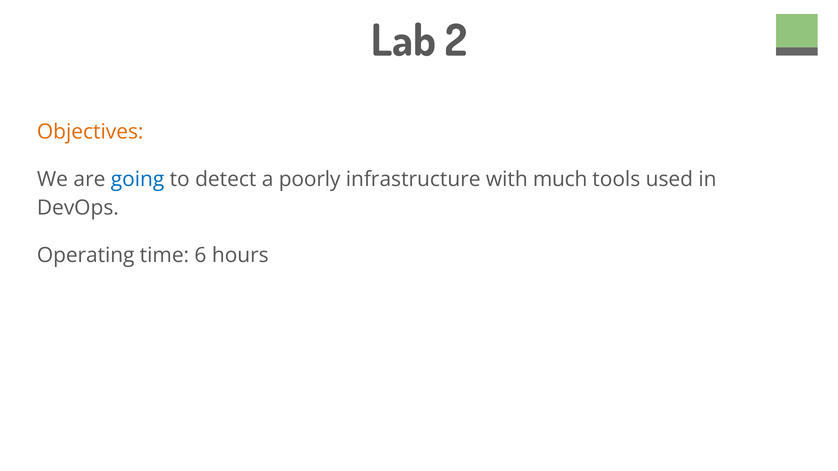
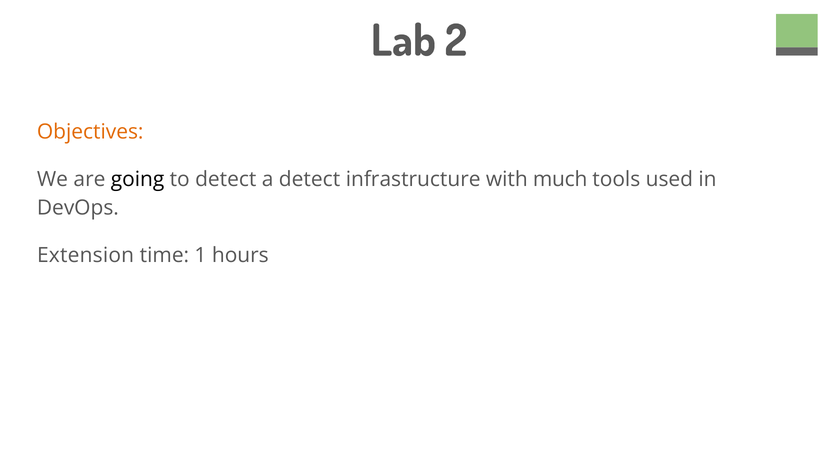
going colour: blue -> black (138, 179)
a poorly: poorly -> detect (310, 179)
Operating: Operating -> Extension (86, 256)
6: 6 -> 1 (200, 256)
